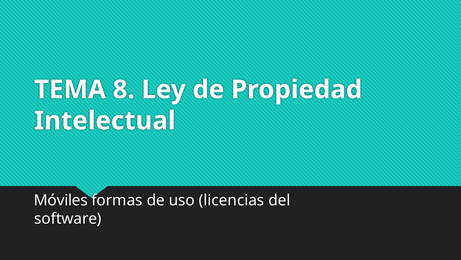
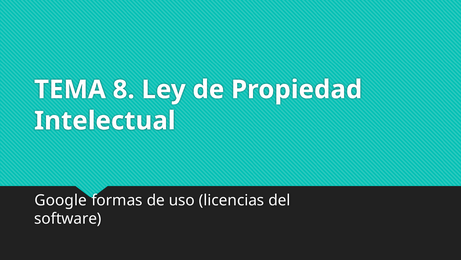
Móviles: Móviles -> Google (61, 200)
